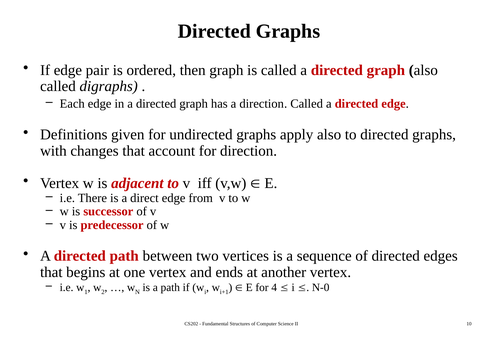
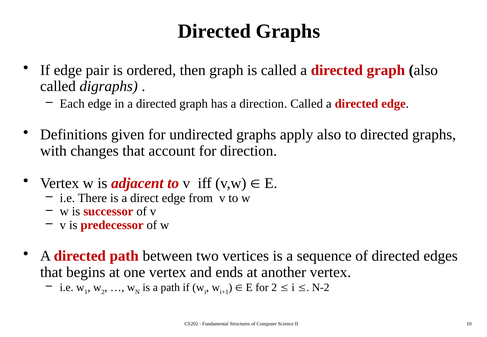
for 4: 4 -> 2 (274, 288)
N-0: N-0 -> N-2 (321, 288)
